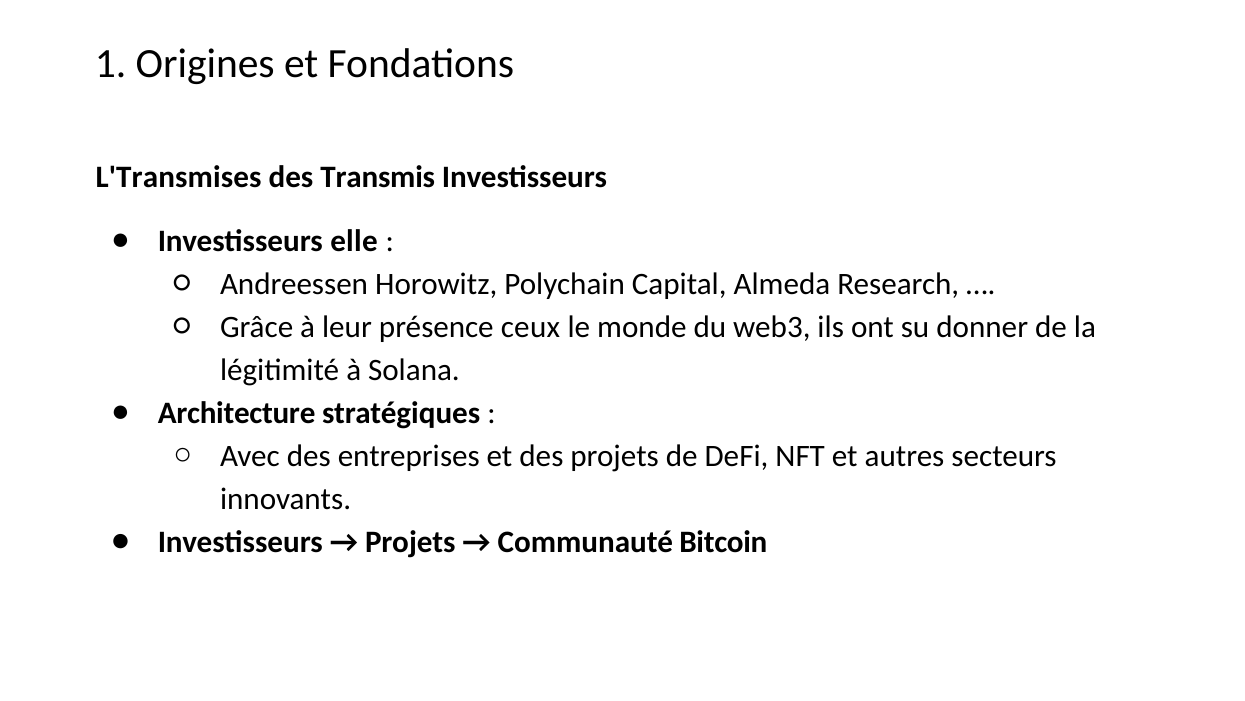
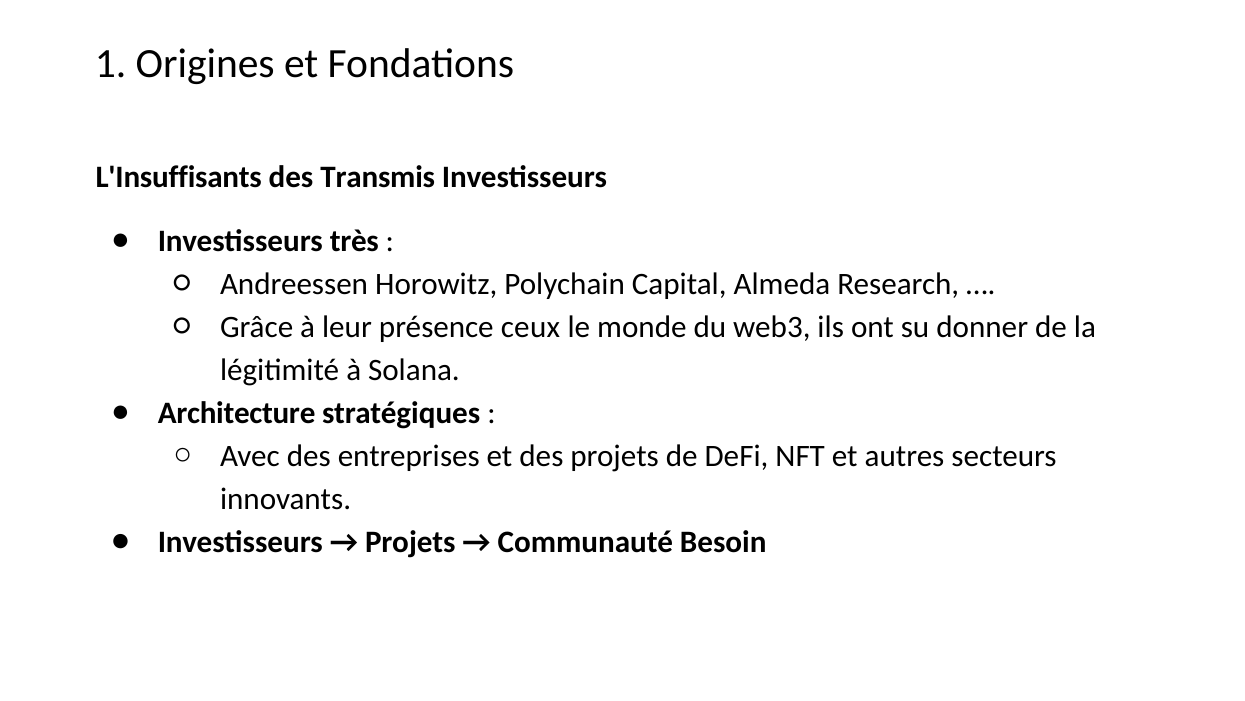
L'Transmises: L'Transmises -> L'Insuffisants (179, 177)
elle: elle -> très (354, 241)
Bitcoin: Bitcoin -> Besoin (723, 541)
